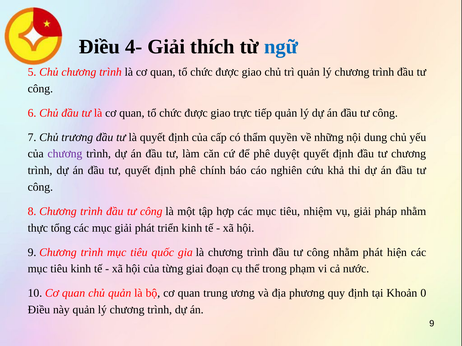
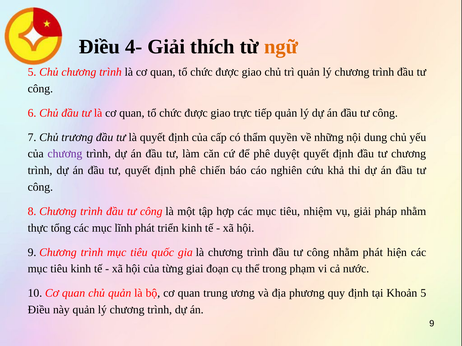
ngữ colour: blue -> orange (281, 47)
chính: chính -> chiến (213, 171)
mục giải: giải -> lĩnh (123, 228)
Khoản 0: 0 -> 5 (423, 294)
